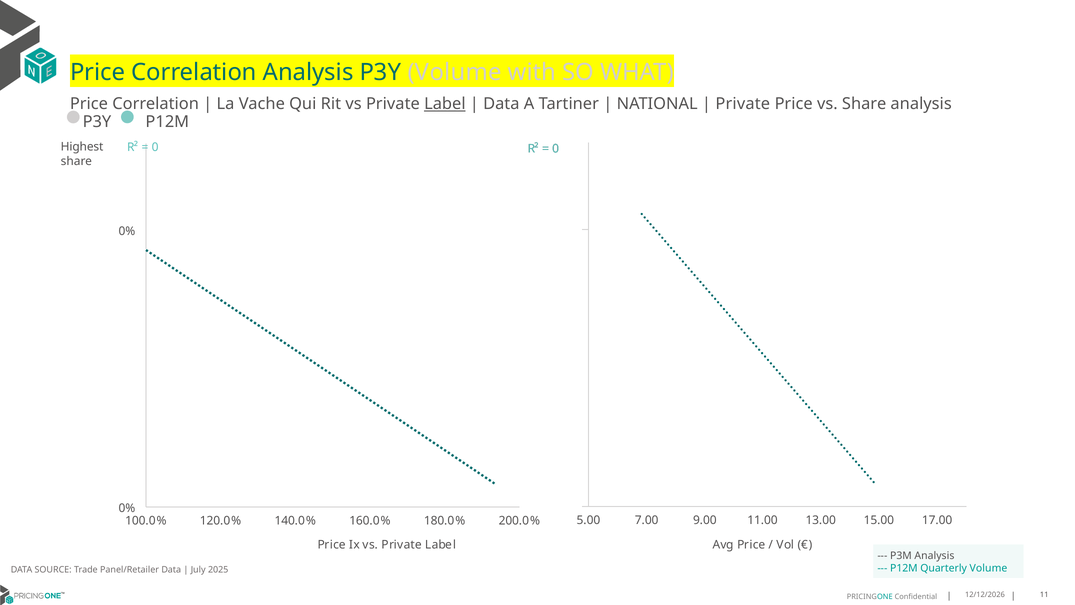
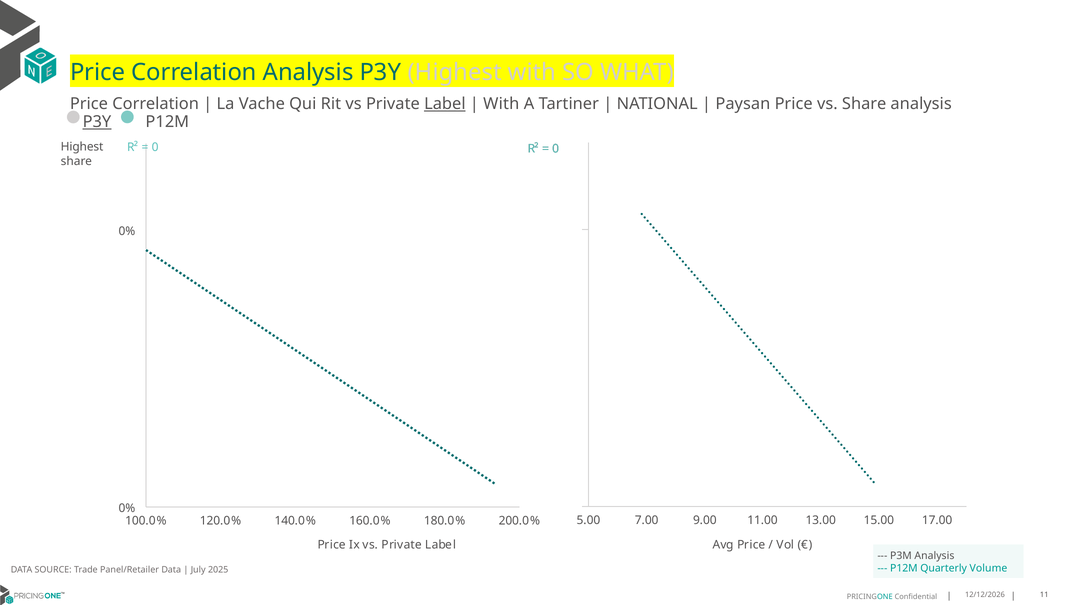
P3Y Volume: Volume -> Highest (455, 72)
Data: Data -> With (501, 104)
Private: Private -> Paysan (743, 104)
P3Y underline: none -> present (97, 122)
